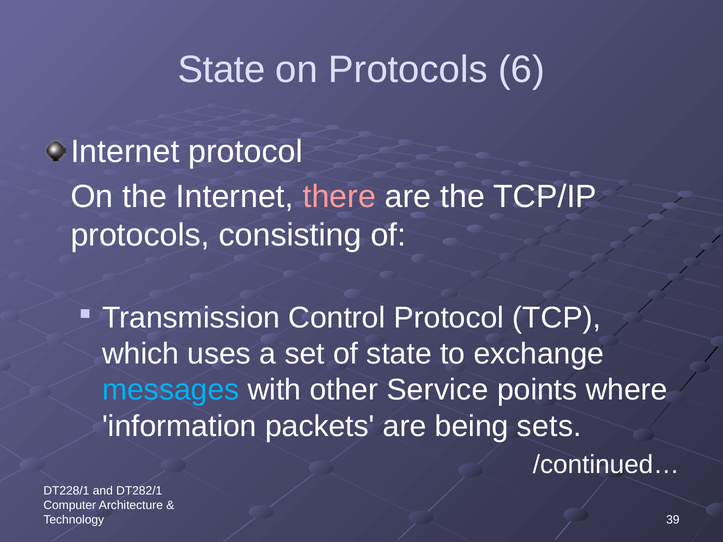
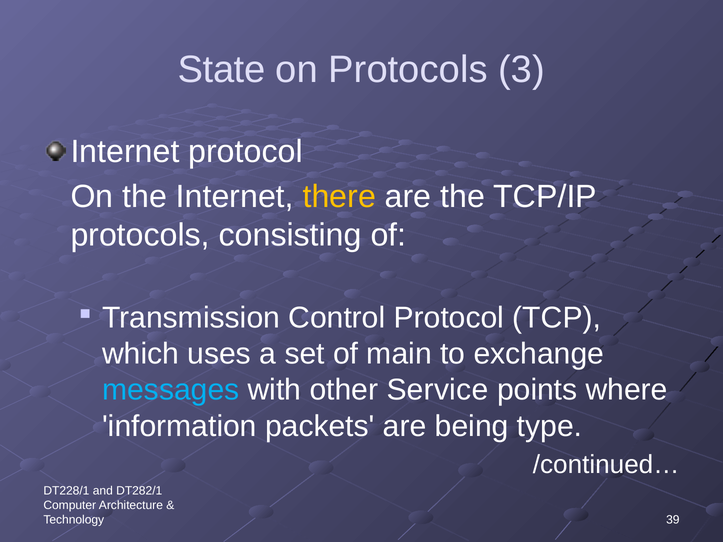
6: 6 -> 3 (522, 70)
there colour: pink -> yellow (339, 197)
of state: state -> main (399, 354)
sets: sets -> type (549, 426)
